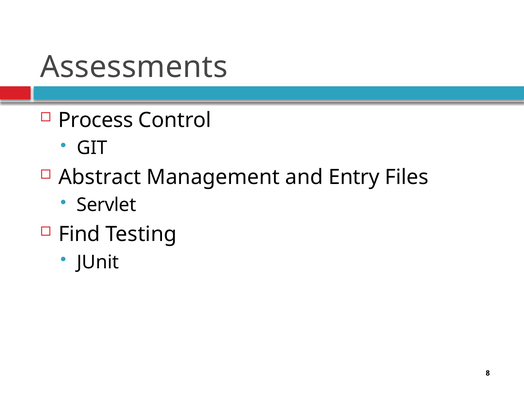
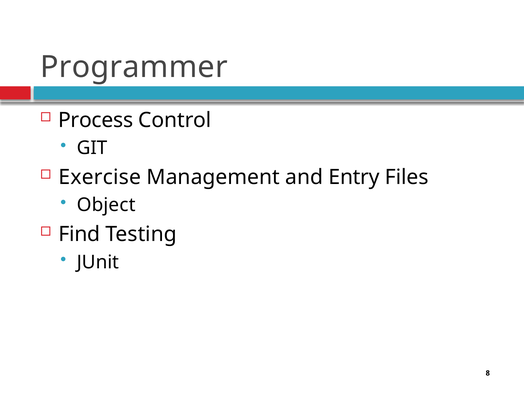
Assessments: Assessments -> Programmer (134, 67)
Abstract: Abstract -> Exercise (100, 177)
Servlet: Servlet -> Object (106, 205)
